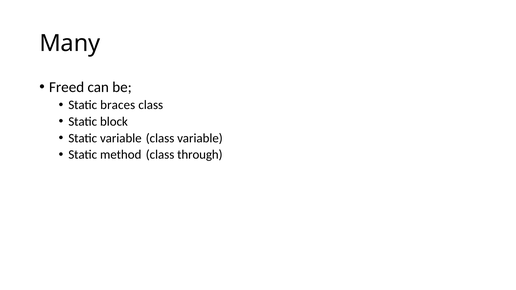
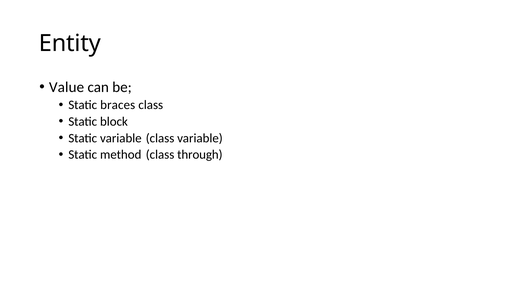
Many: Many -> Entity (70, 43)
Freed: Freed -> Value (67, 87)
